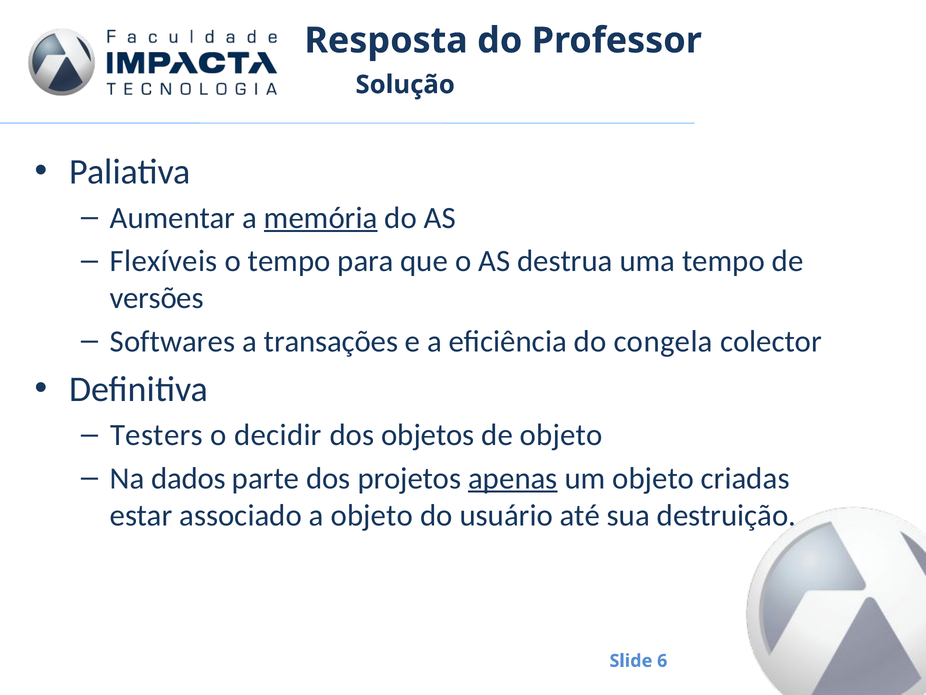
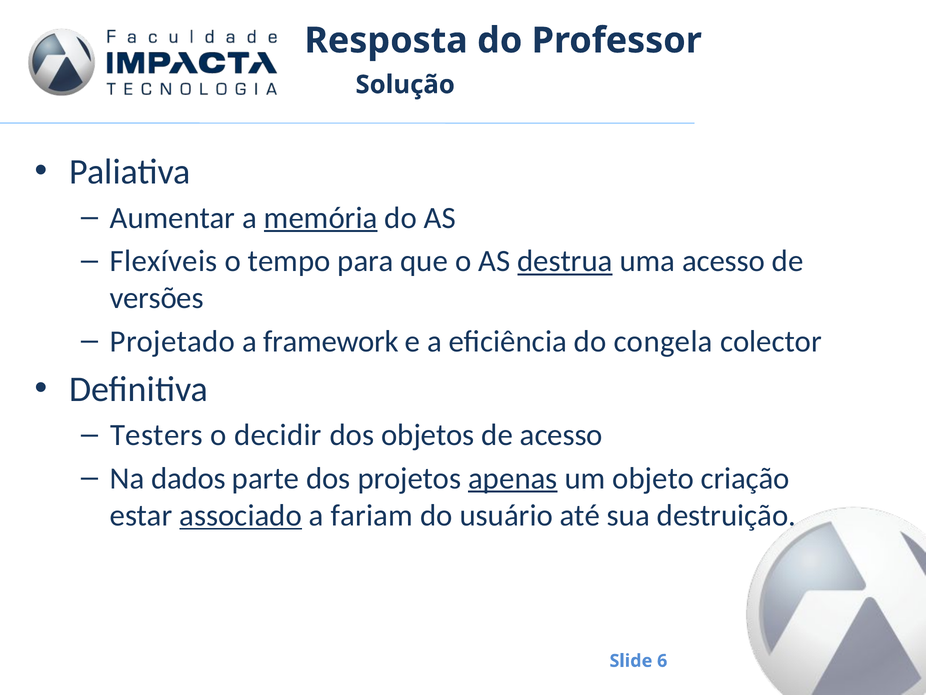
destrua underline: none -> present (565, 261)
uma tempo: tempo -> acesso (724, 261)
Softwares: Softwares -> Projetado (172, 341)
transações: transações -> framework (331, 341)
de objeto: objeto -> acesso (561, 435)
criadas: criadas -> criação (745, 478)
associado underline: none -> present (241, 515)
a objeto: objeto -> fariam (372, 515)
